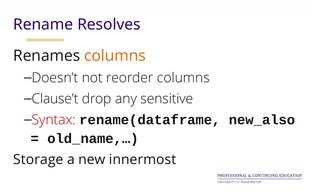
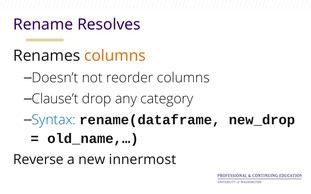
sensitive: sensitive -> category (167, 99)
Syntax colour: red -> blue (54, 120)
new_also: new_also -> new_drop (262, 120)
Storage: Storage -> Reverse (38, 160)
